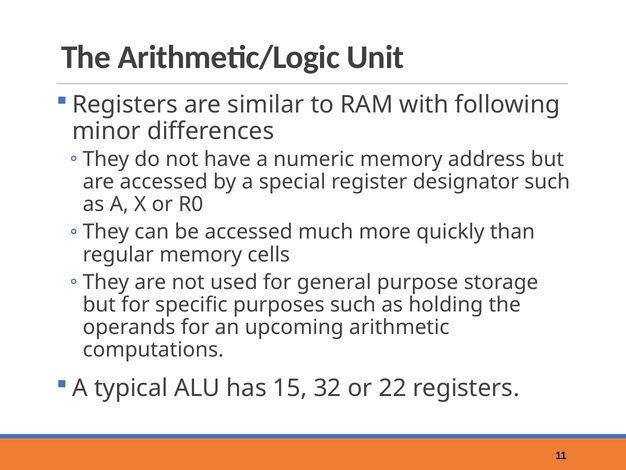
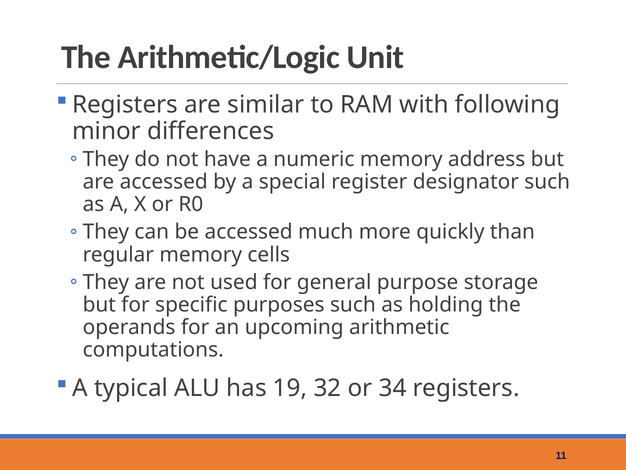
15: 15 -> 19 (290, 388)
22: 22 -> 34 (393, 388)
